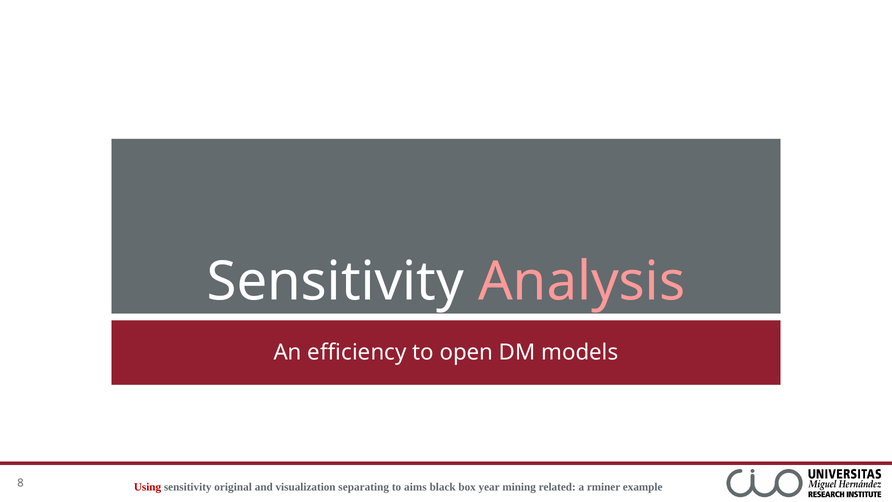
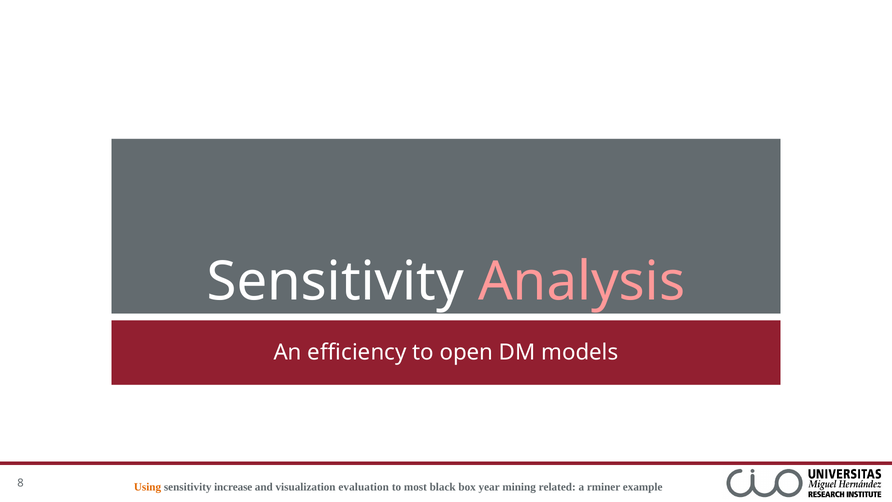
Using colour: red -> orange (147, 487)
original: original -> increase (233, 487)
separating: separating -> evaluation (364, 487)
aims: aims -> most (415, 487)
